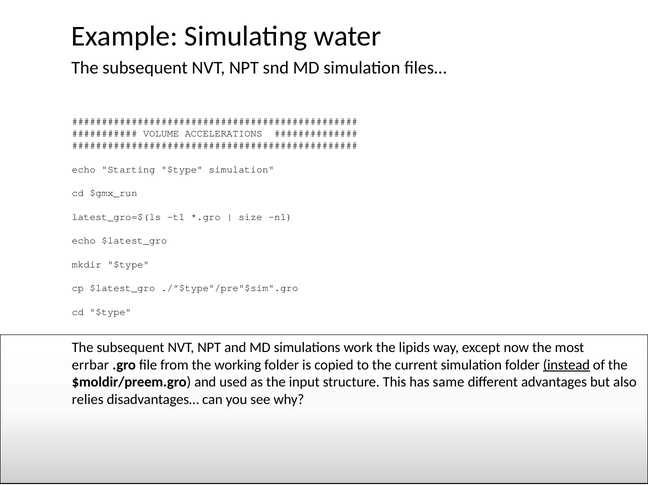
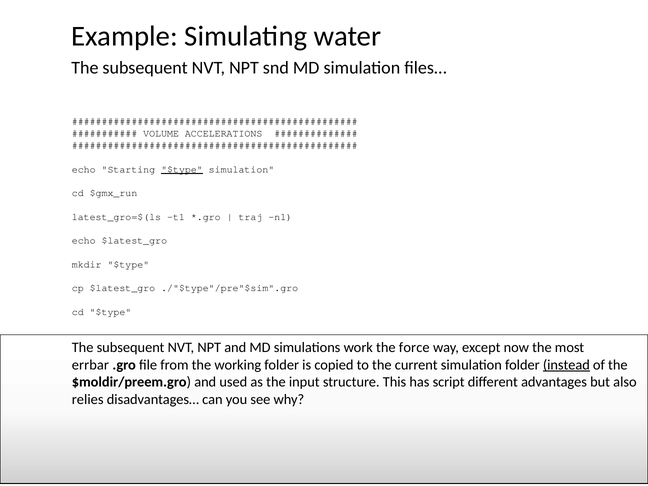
$type underline: none -> present (182, 169)
size: size -> traj (250, 217)
lipids: lipids -> force (414, 348)
same: same -> script (449, 382)
